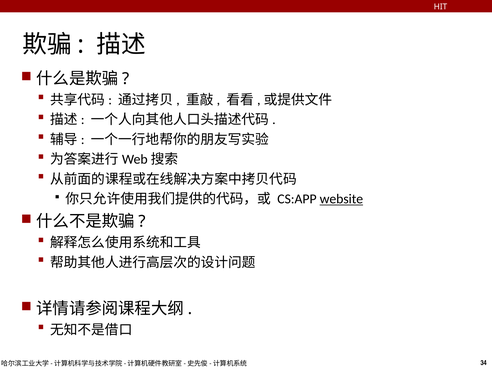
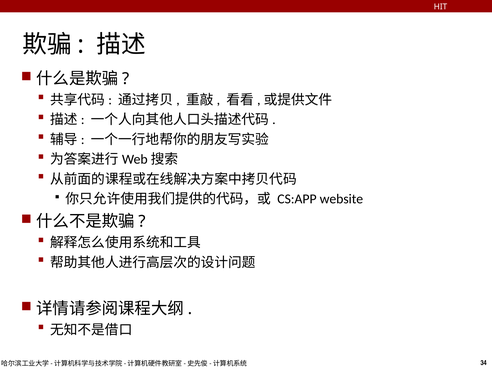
website underline: present -> none (341, 199)
